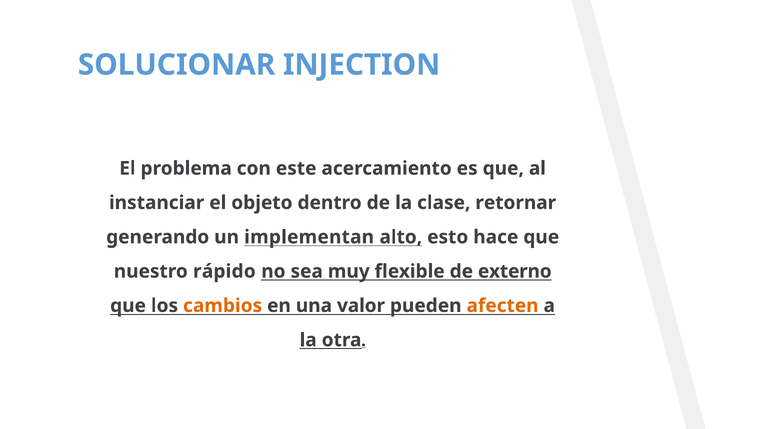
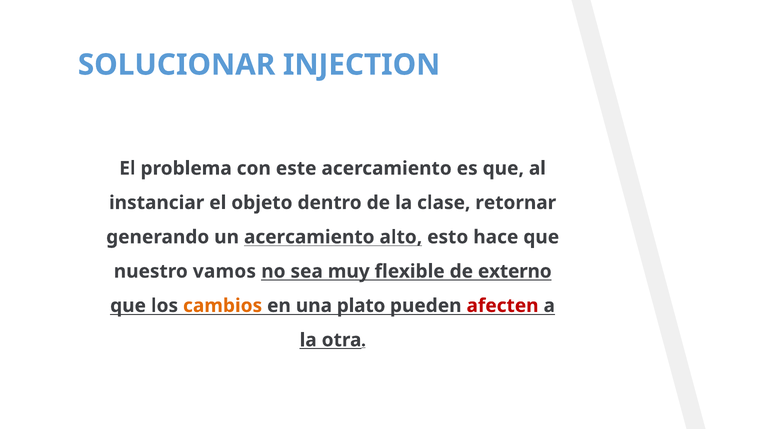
un implementan: implementan -> acercamiento (309, 237)
rápido: rápido -> vamos (224, 271)
valor: valor -> plato (361, 306)
afecten colour: orange -> red (503, 306)
